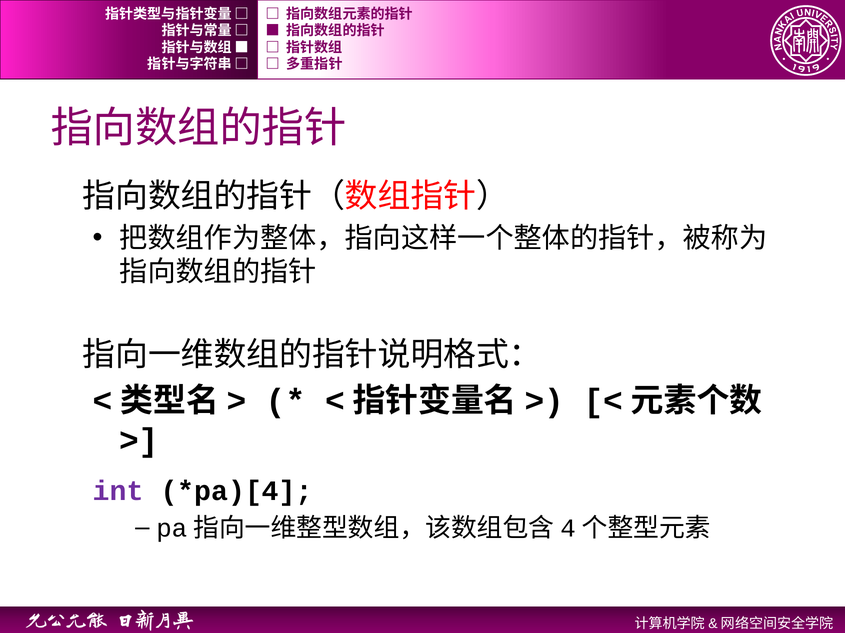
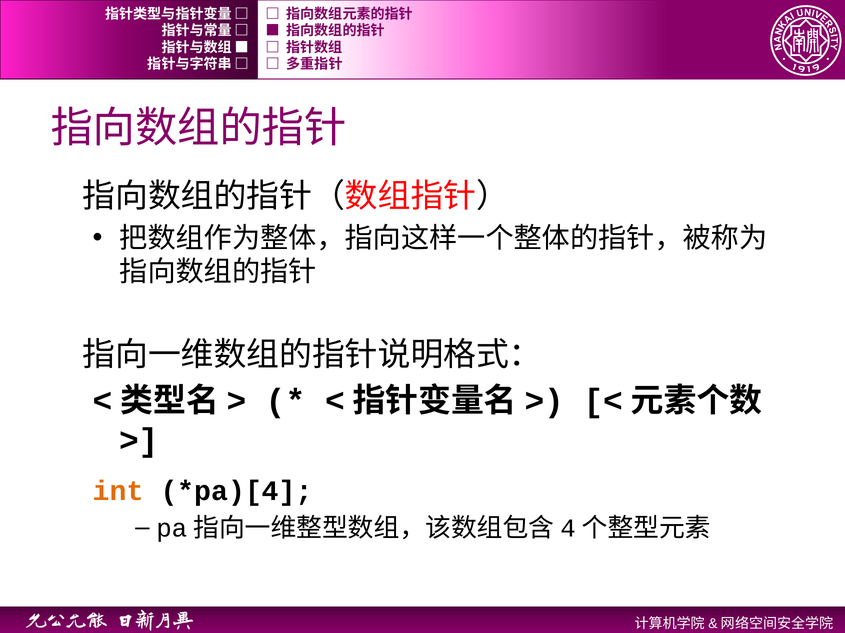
int colour: purple -> orange (118, 491)
